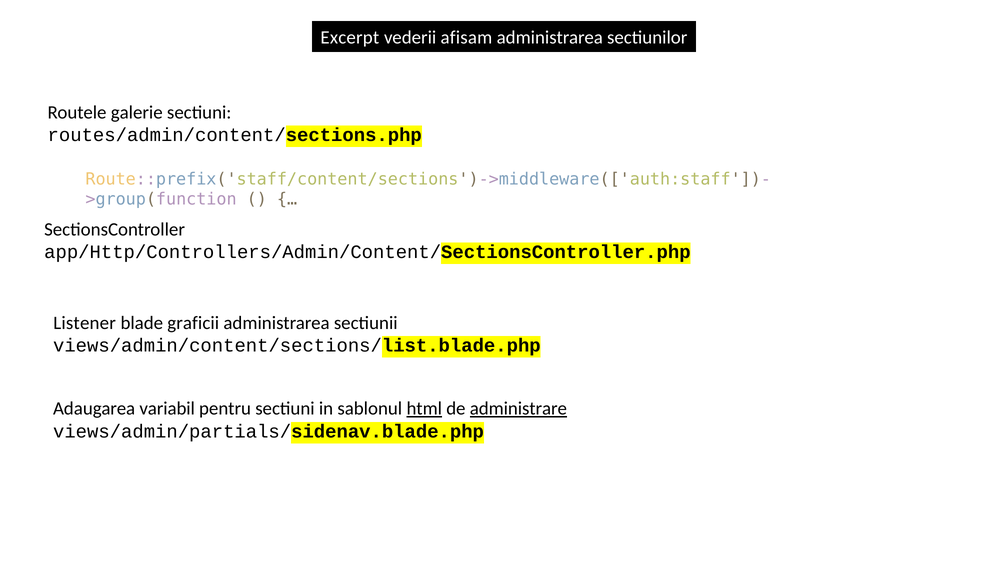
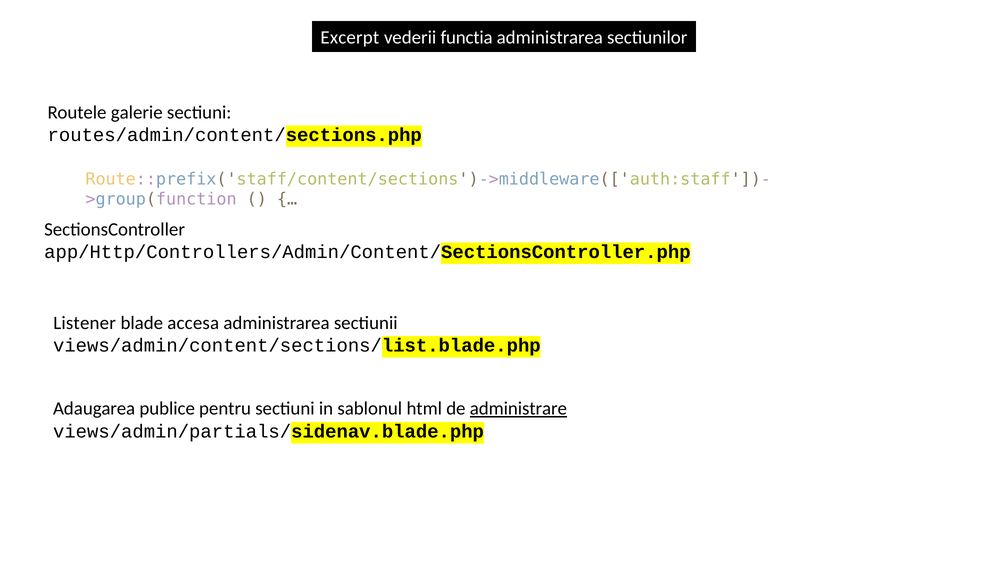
afisam: afisam -> functia (467, 38)
graficii: graficii -> accesa (193, 323)
variabil: variabil -> publice (167, 409)
html underline: present -> none (424, 409)
